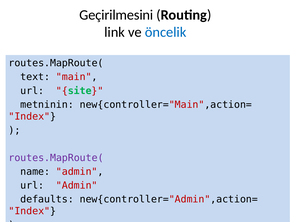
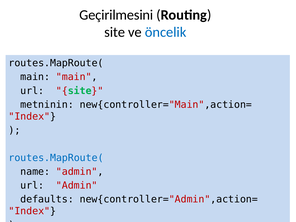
link: link -> site (115, 32)
text: text -> main (35, 77)
routes.MapRoute( colour: purple -> blue (56, 158)
